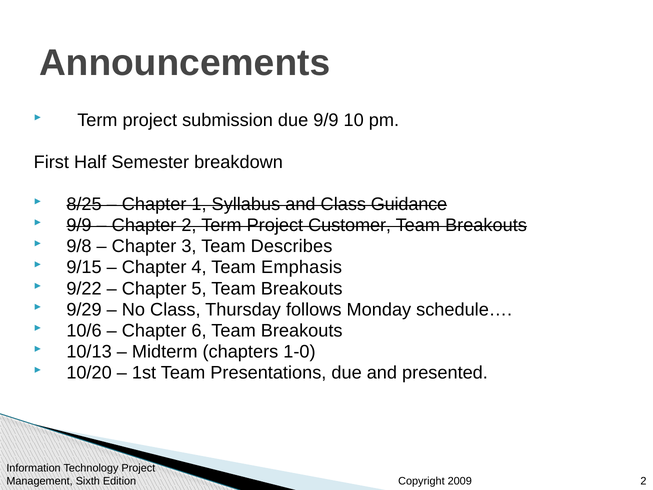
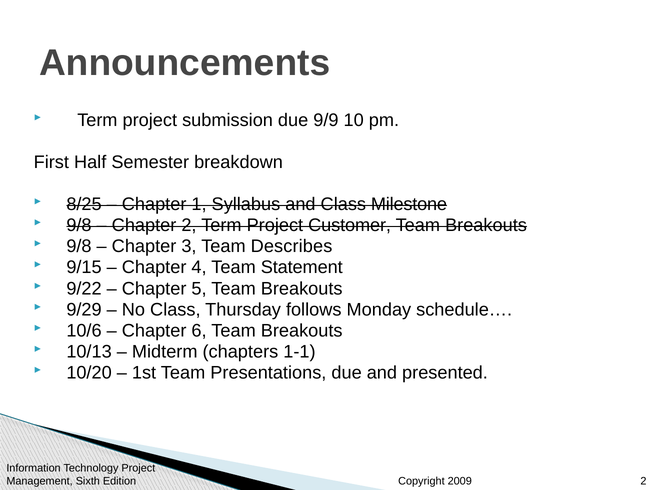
Guidance: Guidance -> Milestone (409, 204)
9/9: 9/9 -> 9/8 (79, 225)
Emphasis: Emphasis -> Statement (302, 267)
1-0: 1-0 -> 1-1 (299, 352)
